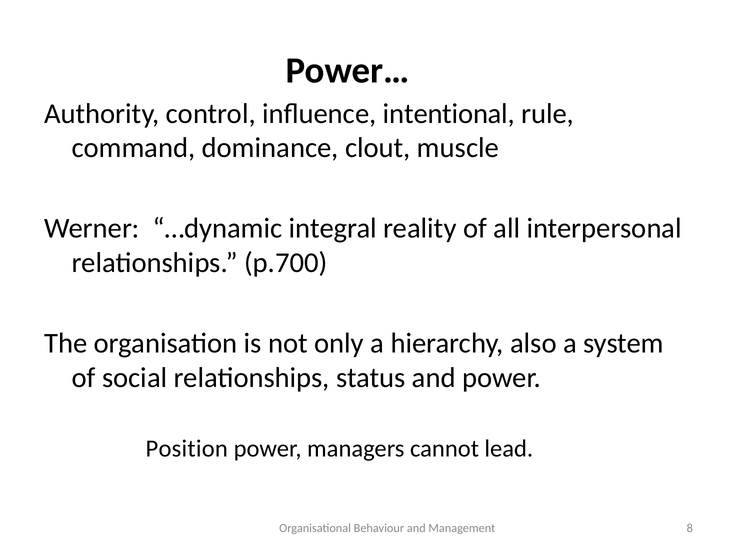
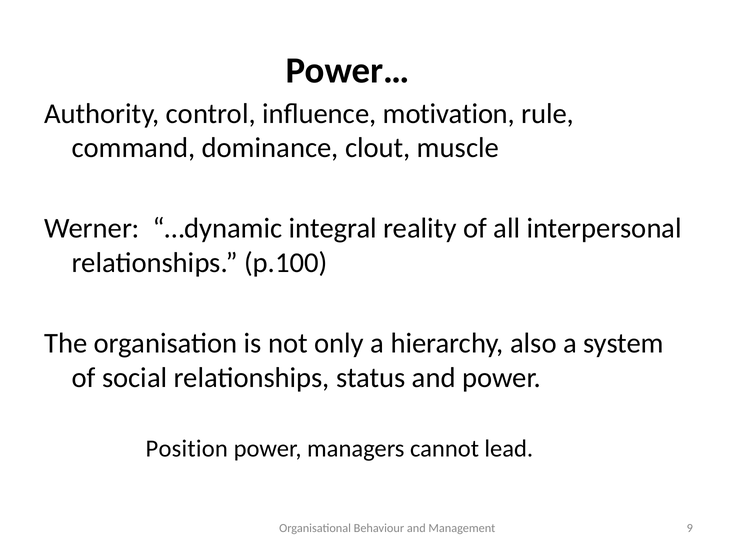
intentional: intentional -> motivation (449, 114)
p.700: p.700 -> p.100 (286, 263)
8: 8 -> 9 (690, 528)
